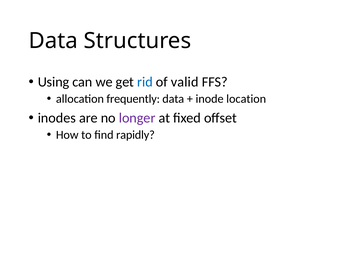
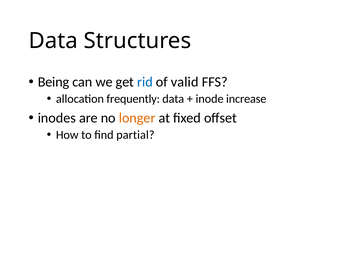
Using: Using -> Being (54, 82)
location: location -> increase (246, 99)
longer colour: purple -> orange (137, 118)
rapidly: rapidly -> partial (135, 135)
